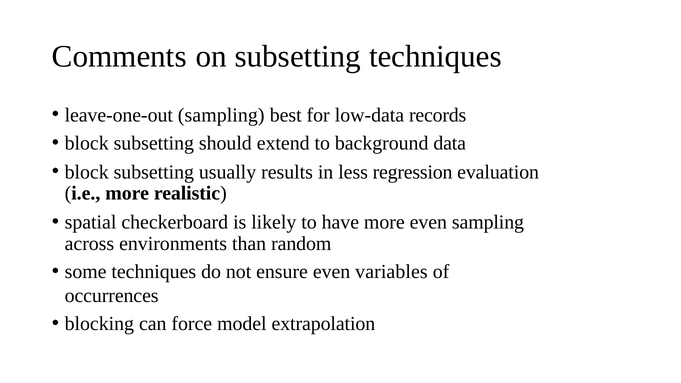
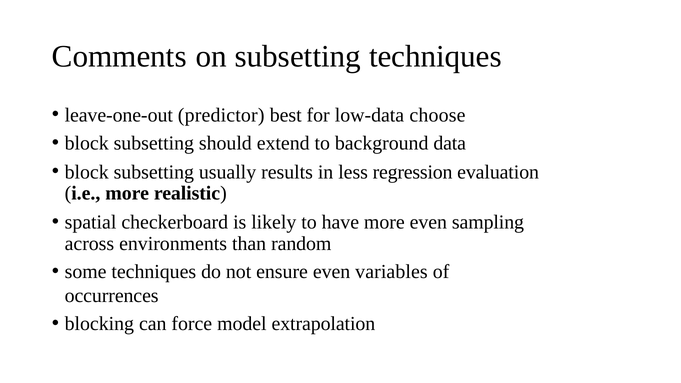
leave-one-out sampling: sampling -> predictor (221, 115)
records: records -> choose (437, 115)
